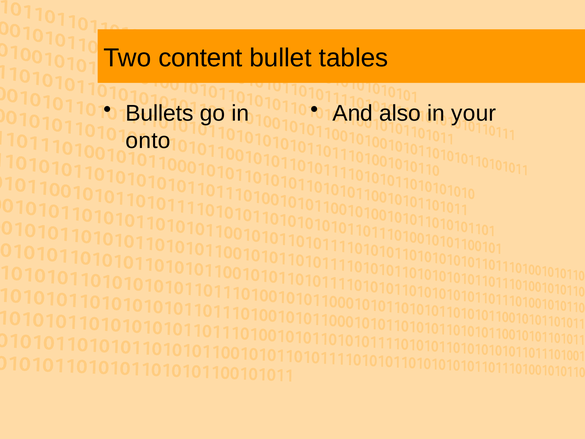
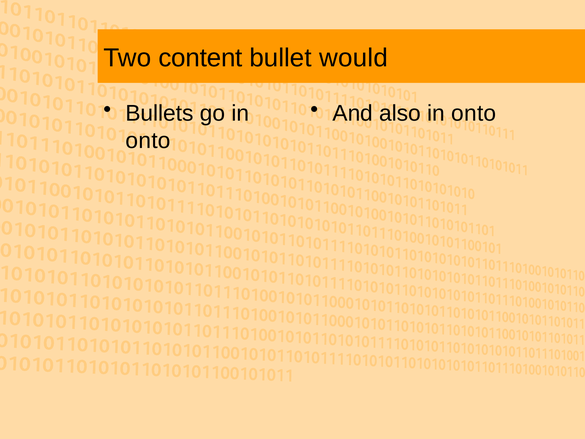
tables: tables -> would (353, 58)
also in your: your -> onto (474, 113)
